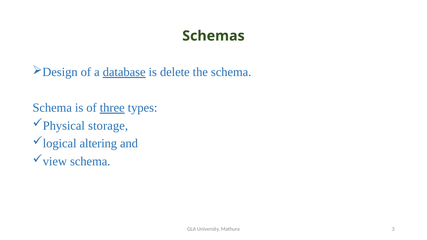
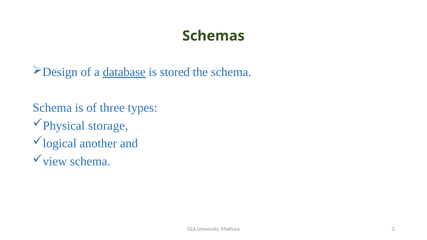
delete: delete -> stored (175, 72)
three underline: present -> none (112, 108)
altering: altering -> another (98, 144)
